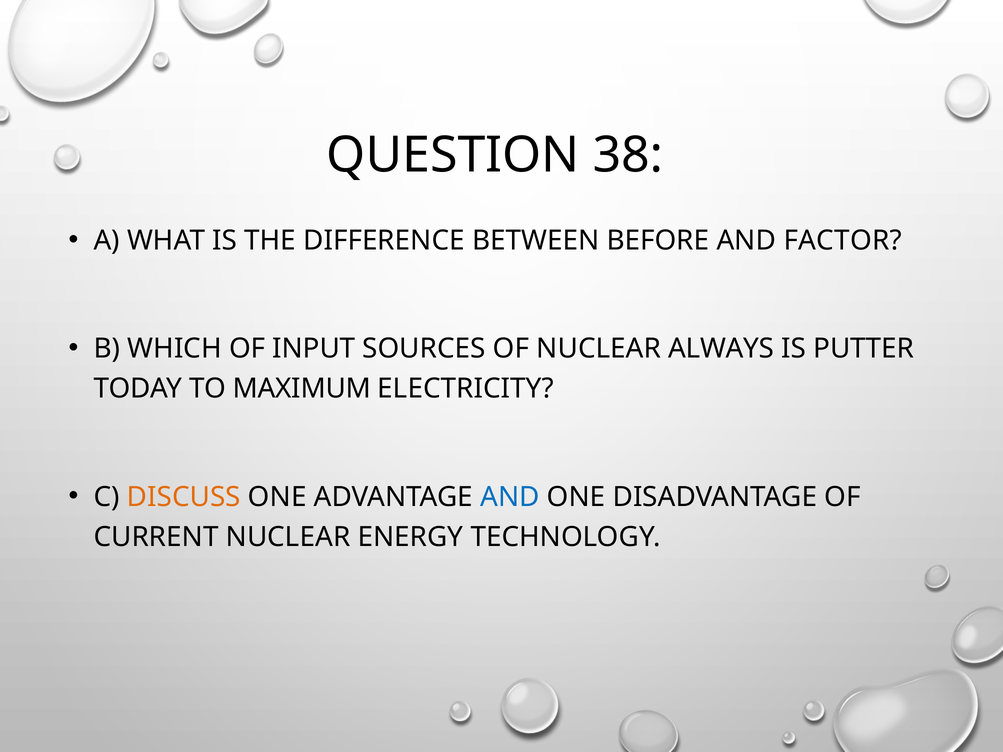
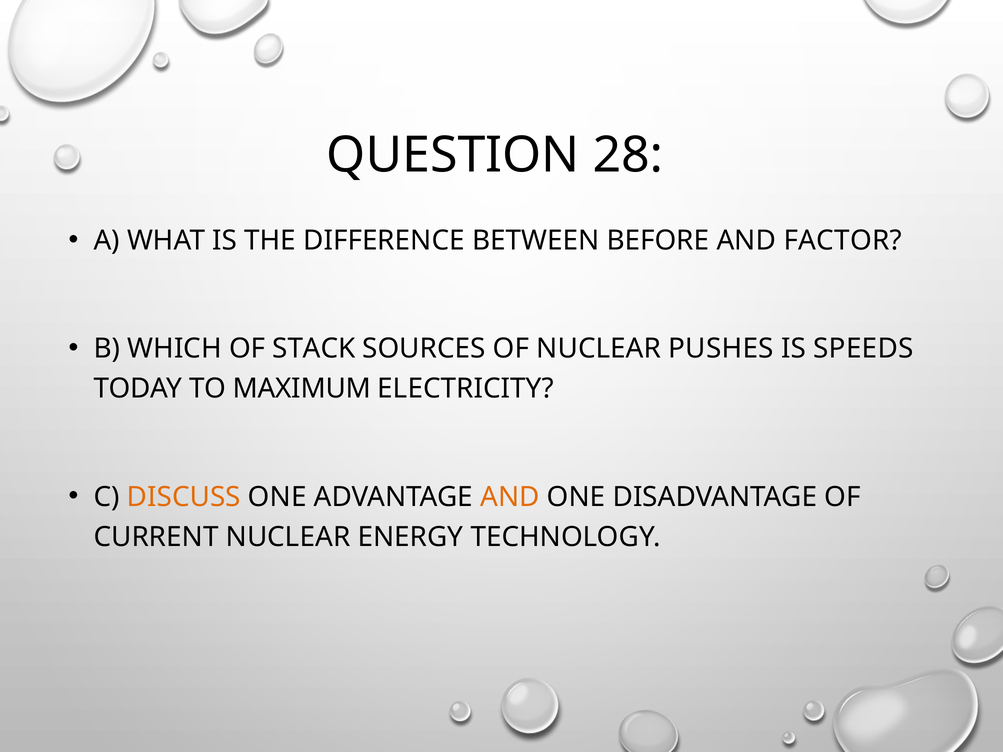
38: 38 -> 28 (628, 155)
INPUT: INPUT -> STACK (314, 349)
ALWAYS: ALWAYS -> PUSHES (721, 349)
PUTTER: PUTTER -> SPEEDS (864, 349)
AND colour: blue -> orange (510, 497)
